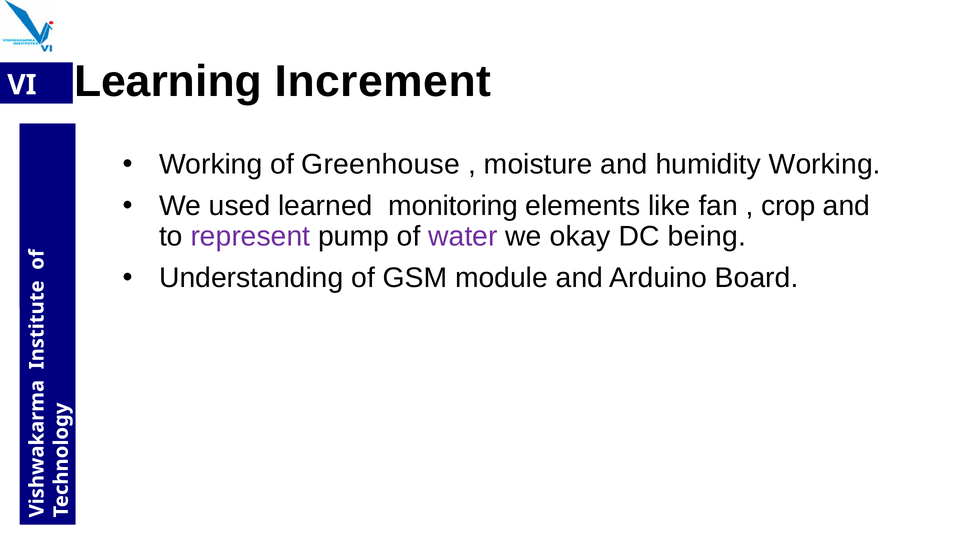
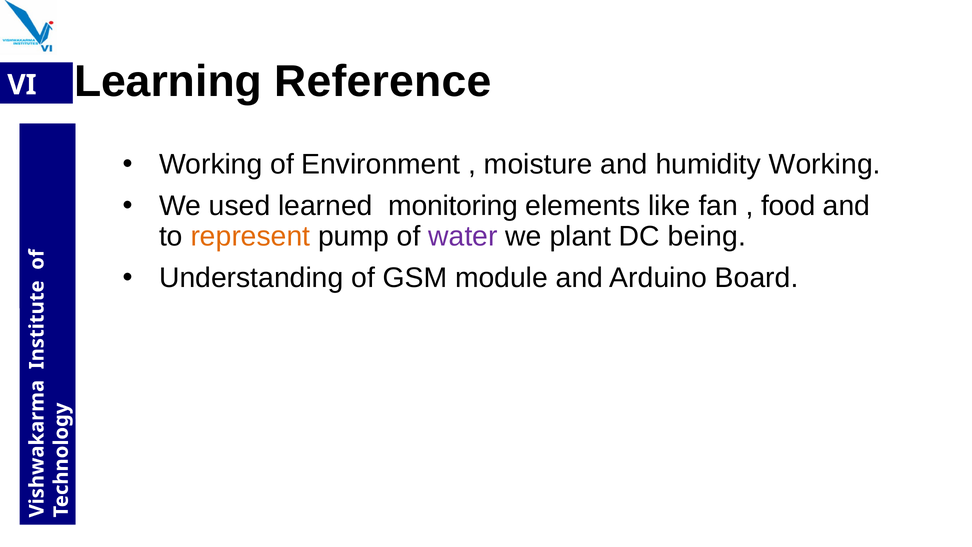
Increment: Increment -> Reference (383, 82)
Greenhouse: Greenhouse -> Environment (381, 164)
crop: crop -> food (788, 206)
represent colour: purple -> orange (250, 236)
okay: okay -> plant (580, 236)
